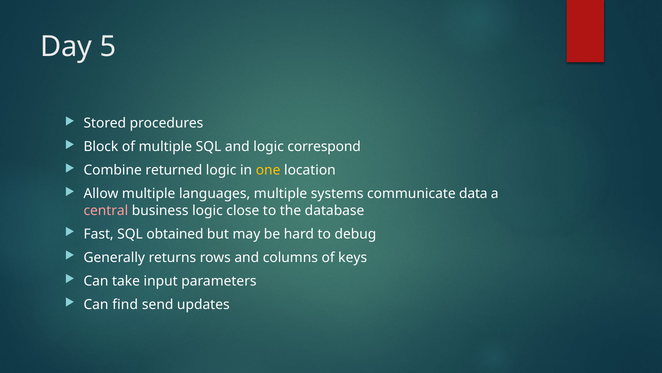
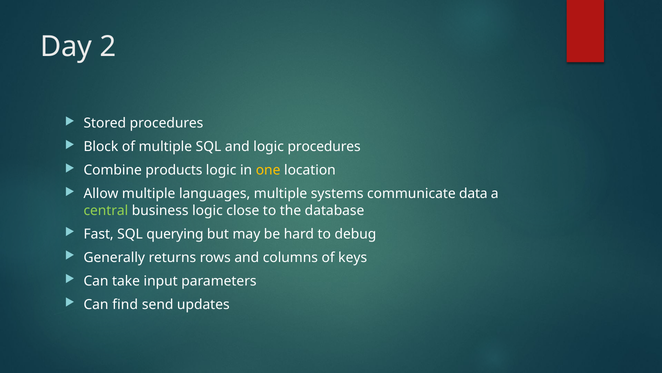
5: 5 -> 2 (108, 46)
logic correspond: correspond -> procedures (324, 147)
returned: returned -> products (174, 170)
central colour: pink -> light green (106, 210)
obtained: obtained -> querying (175, 234)
